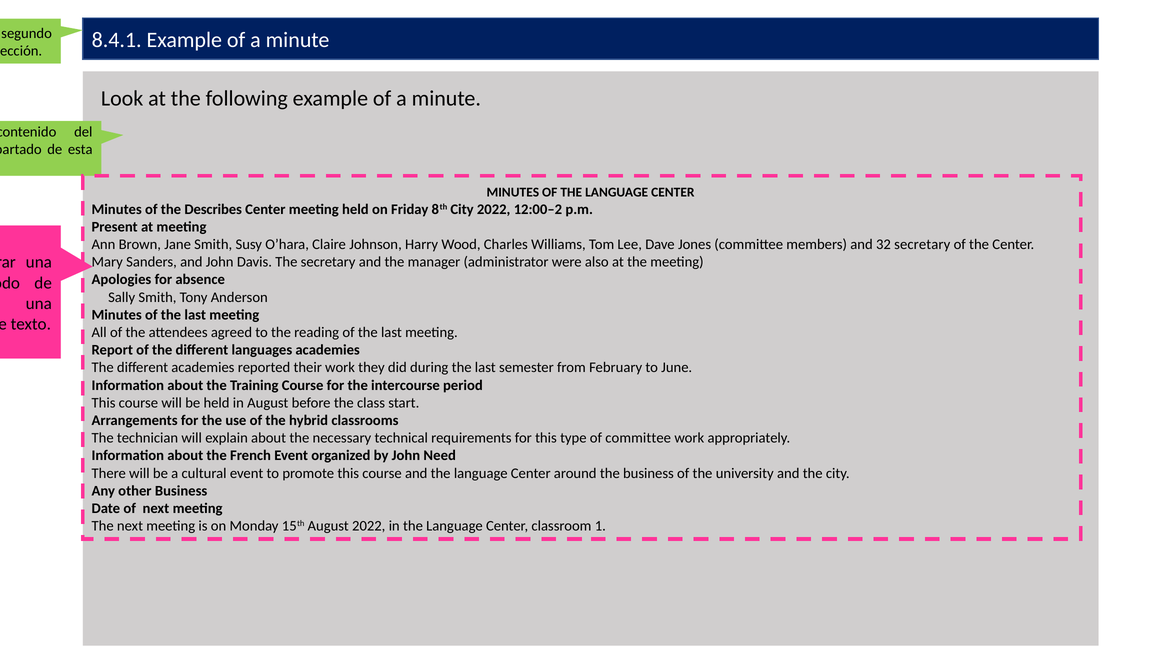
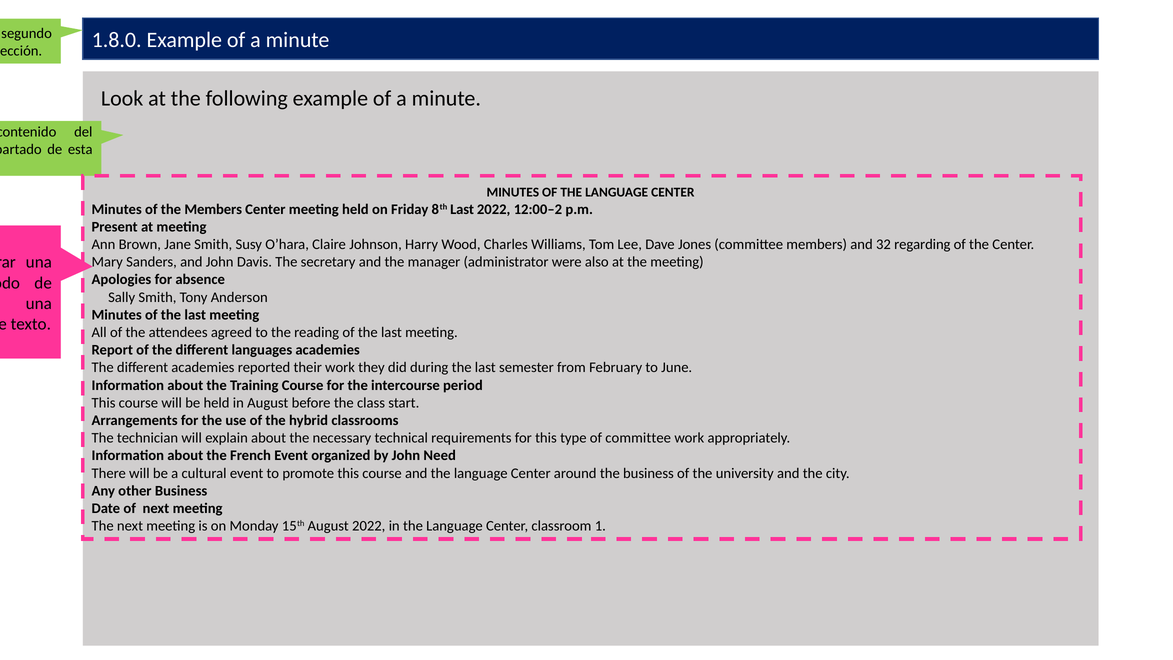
8.4.1: 8.4.1 -> 1.8.0 (117, 40)
the Describes: Describes -> Members (213, 209)
8th City: City -> Last (462, 209)
32 secretary: secretary -> regarding (922, 244)
